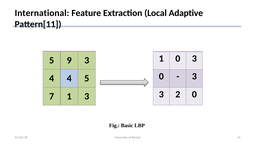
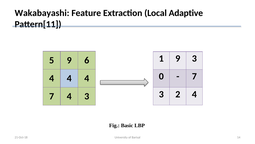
International: International -> Wakabayashi (42, 13)
1 0: 0 -> 9 (178, 58)
9 3: 3 -> 6 (87, 60)
3: 3 -> 7 (194, 76)
4 4 5: 5 -> 4 (87, 78)
2 0: 0 -> 4 (194, 94)
7 1: 1 -> 4 (69, 96)
